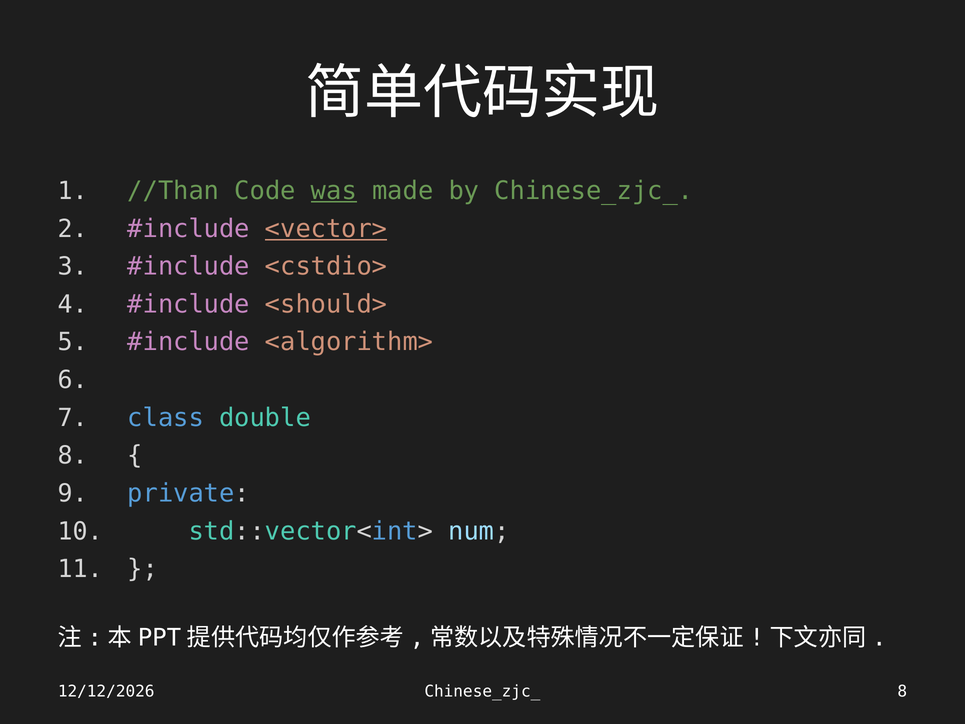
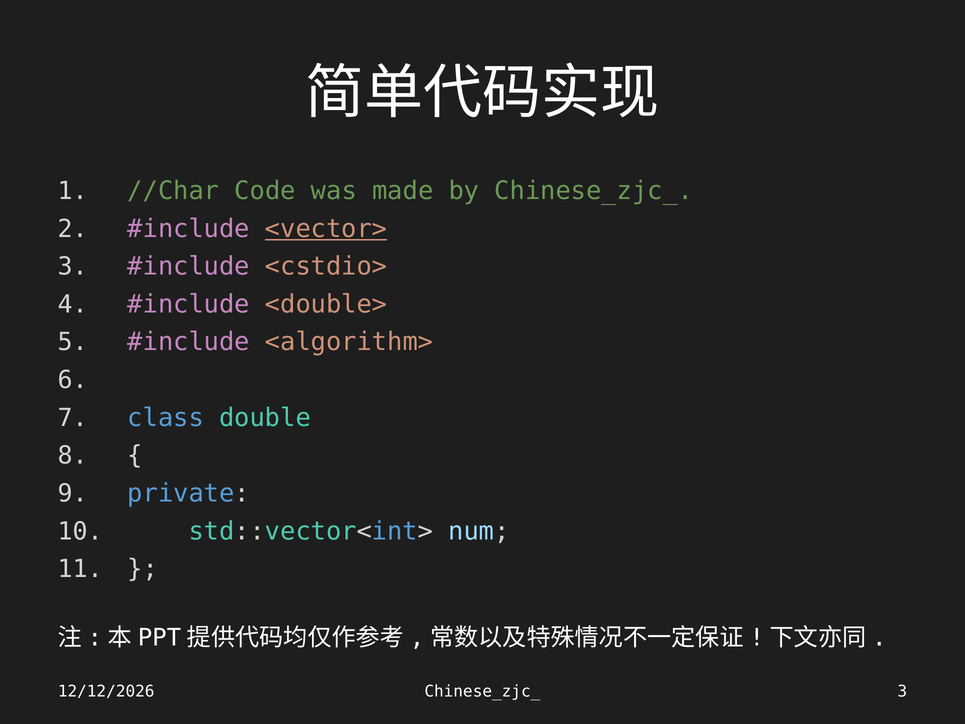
//Than: //Than -> //Char (173, 191)
was underline: present -> none (334, 191)
<should>: <should> -> <double> (326, 304)
Chinese_zjc_ 8: 8 -> 3 (902, 691)
